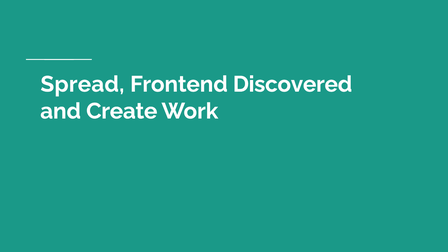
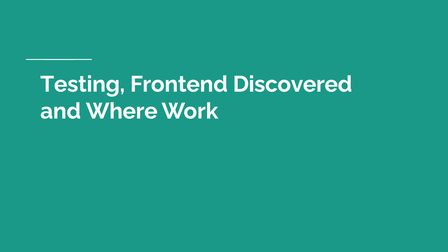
Spread: Spread -> Testing (83, 84)
Create: Create -> Where (122, 111)
